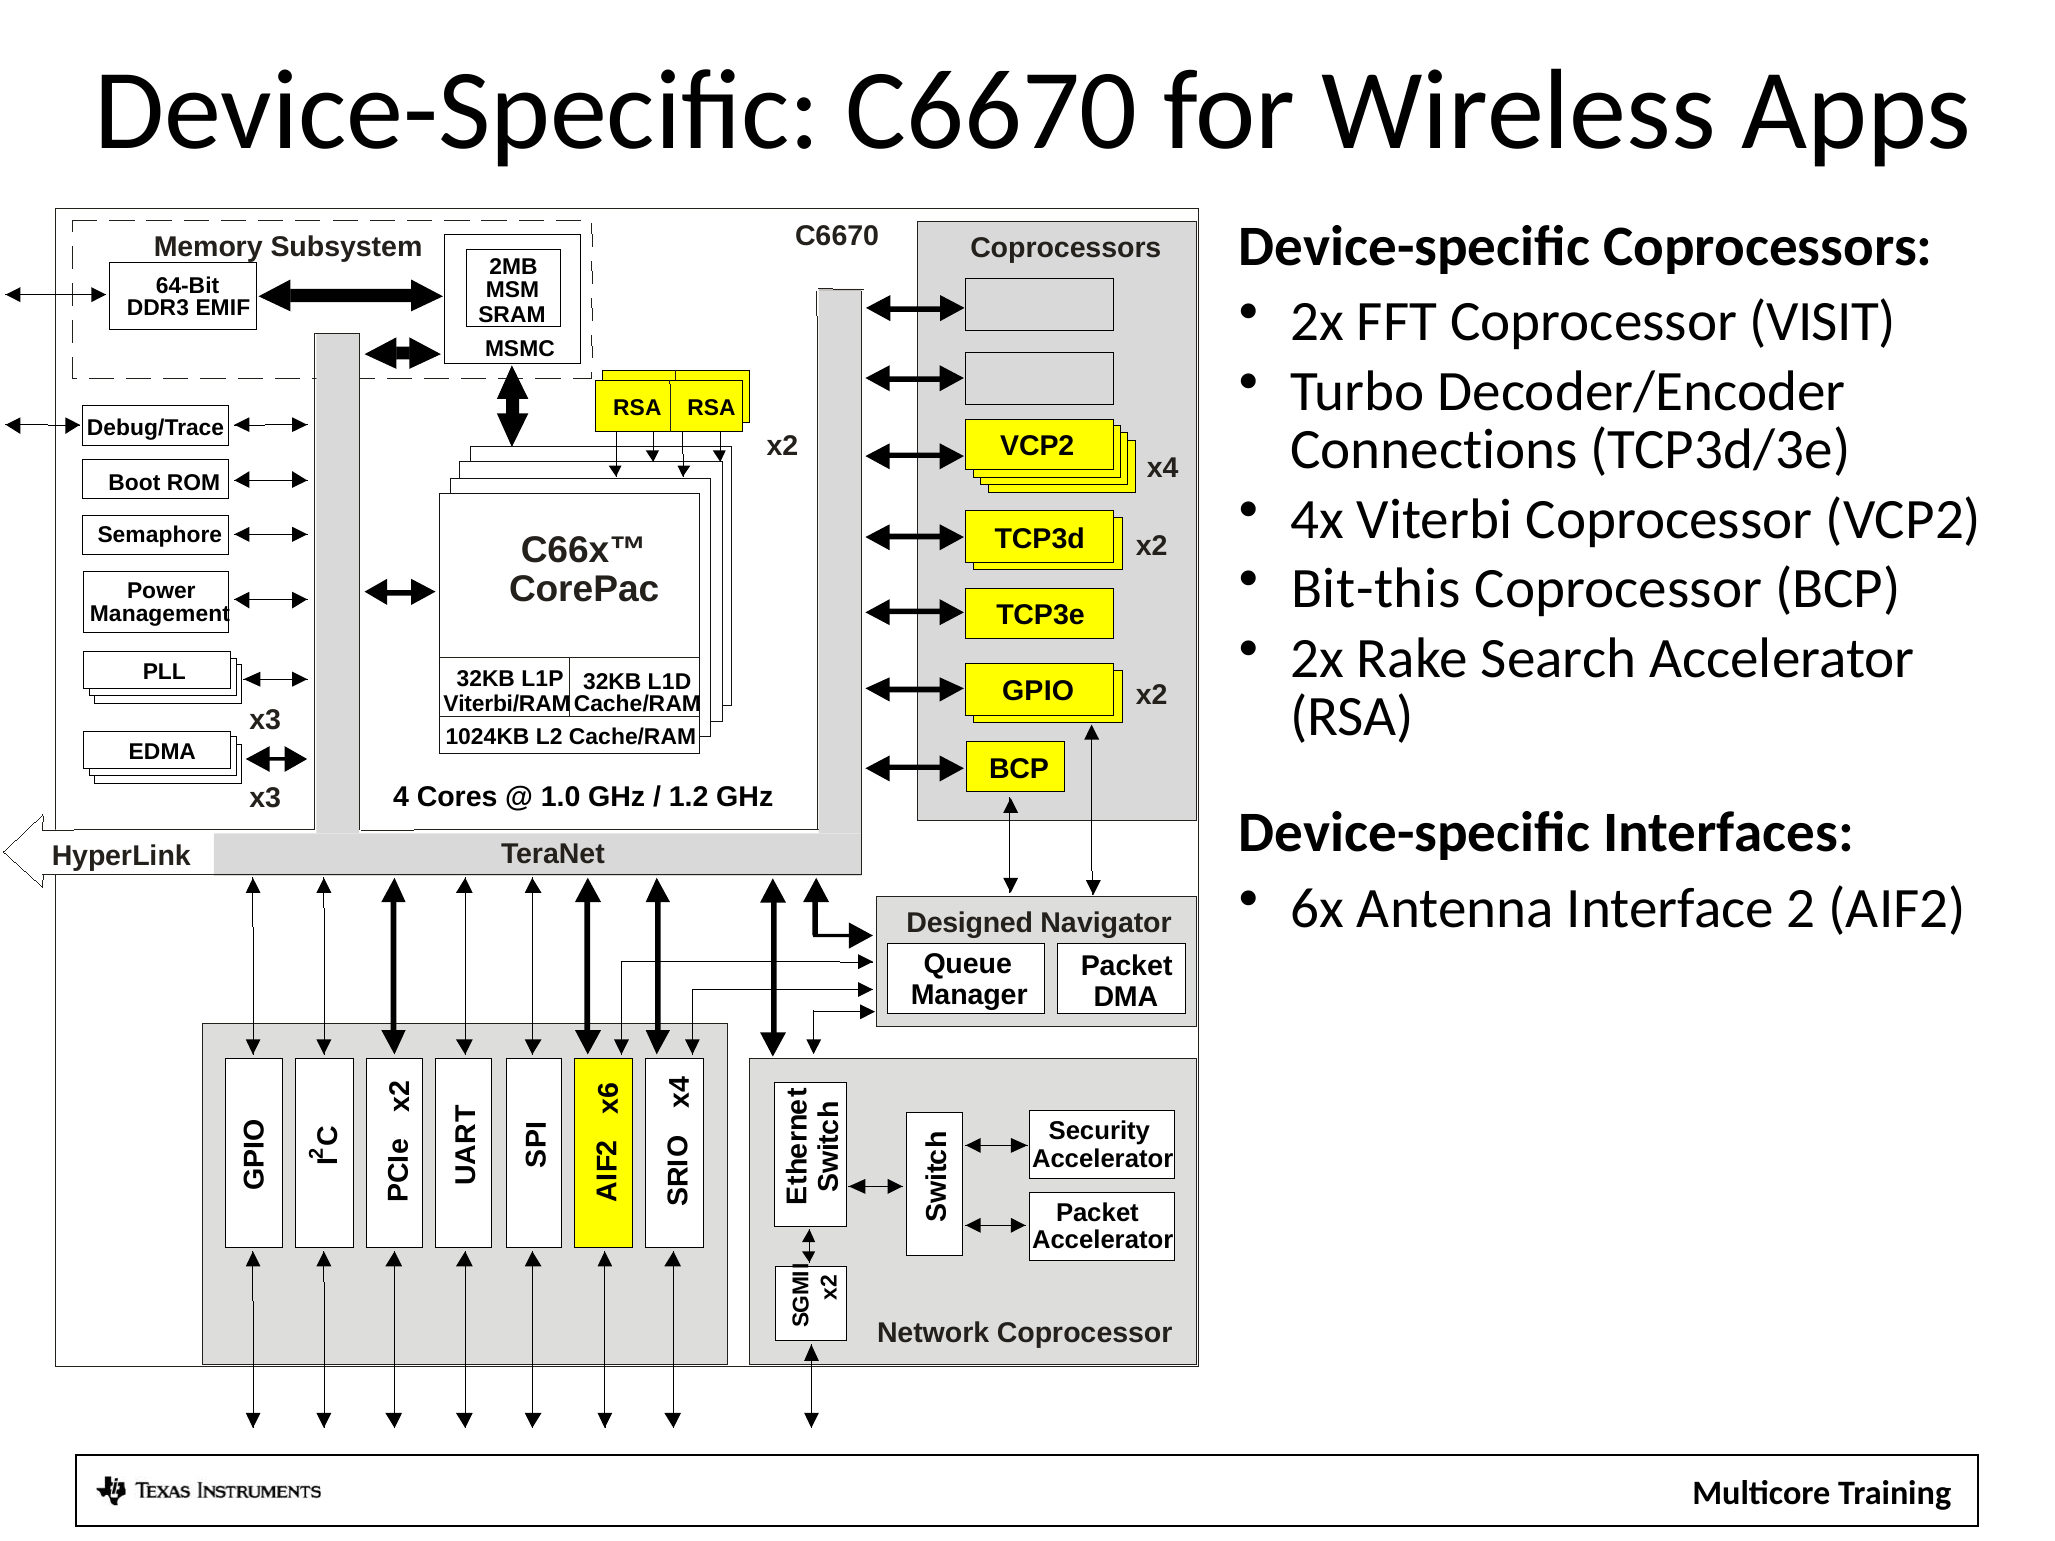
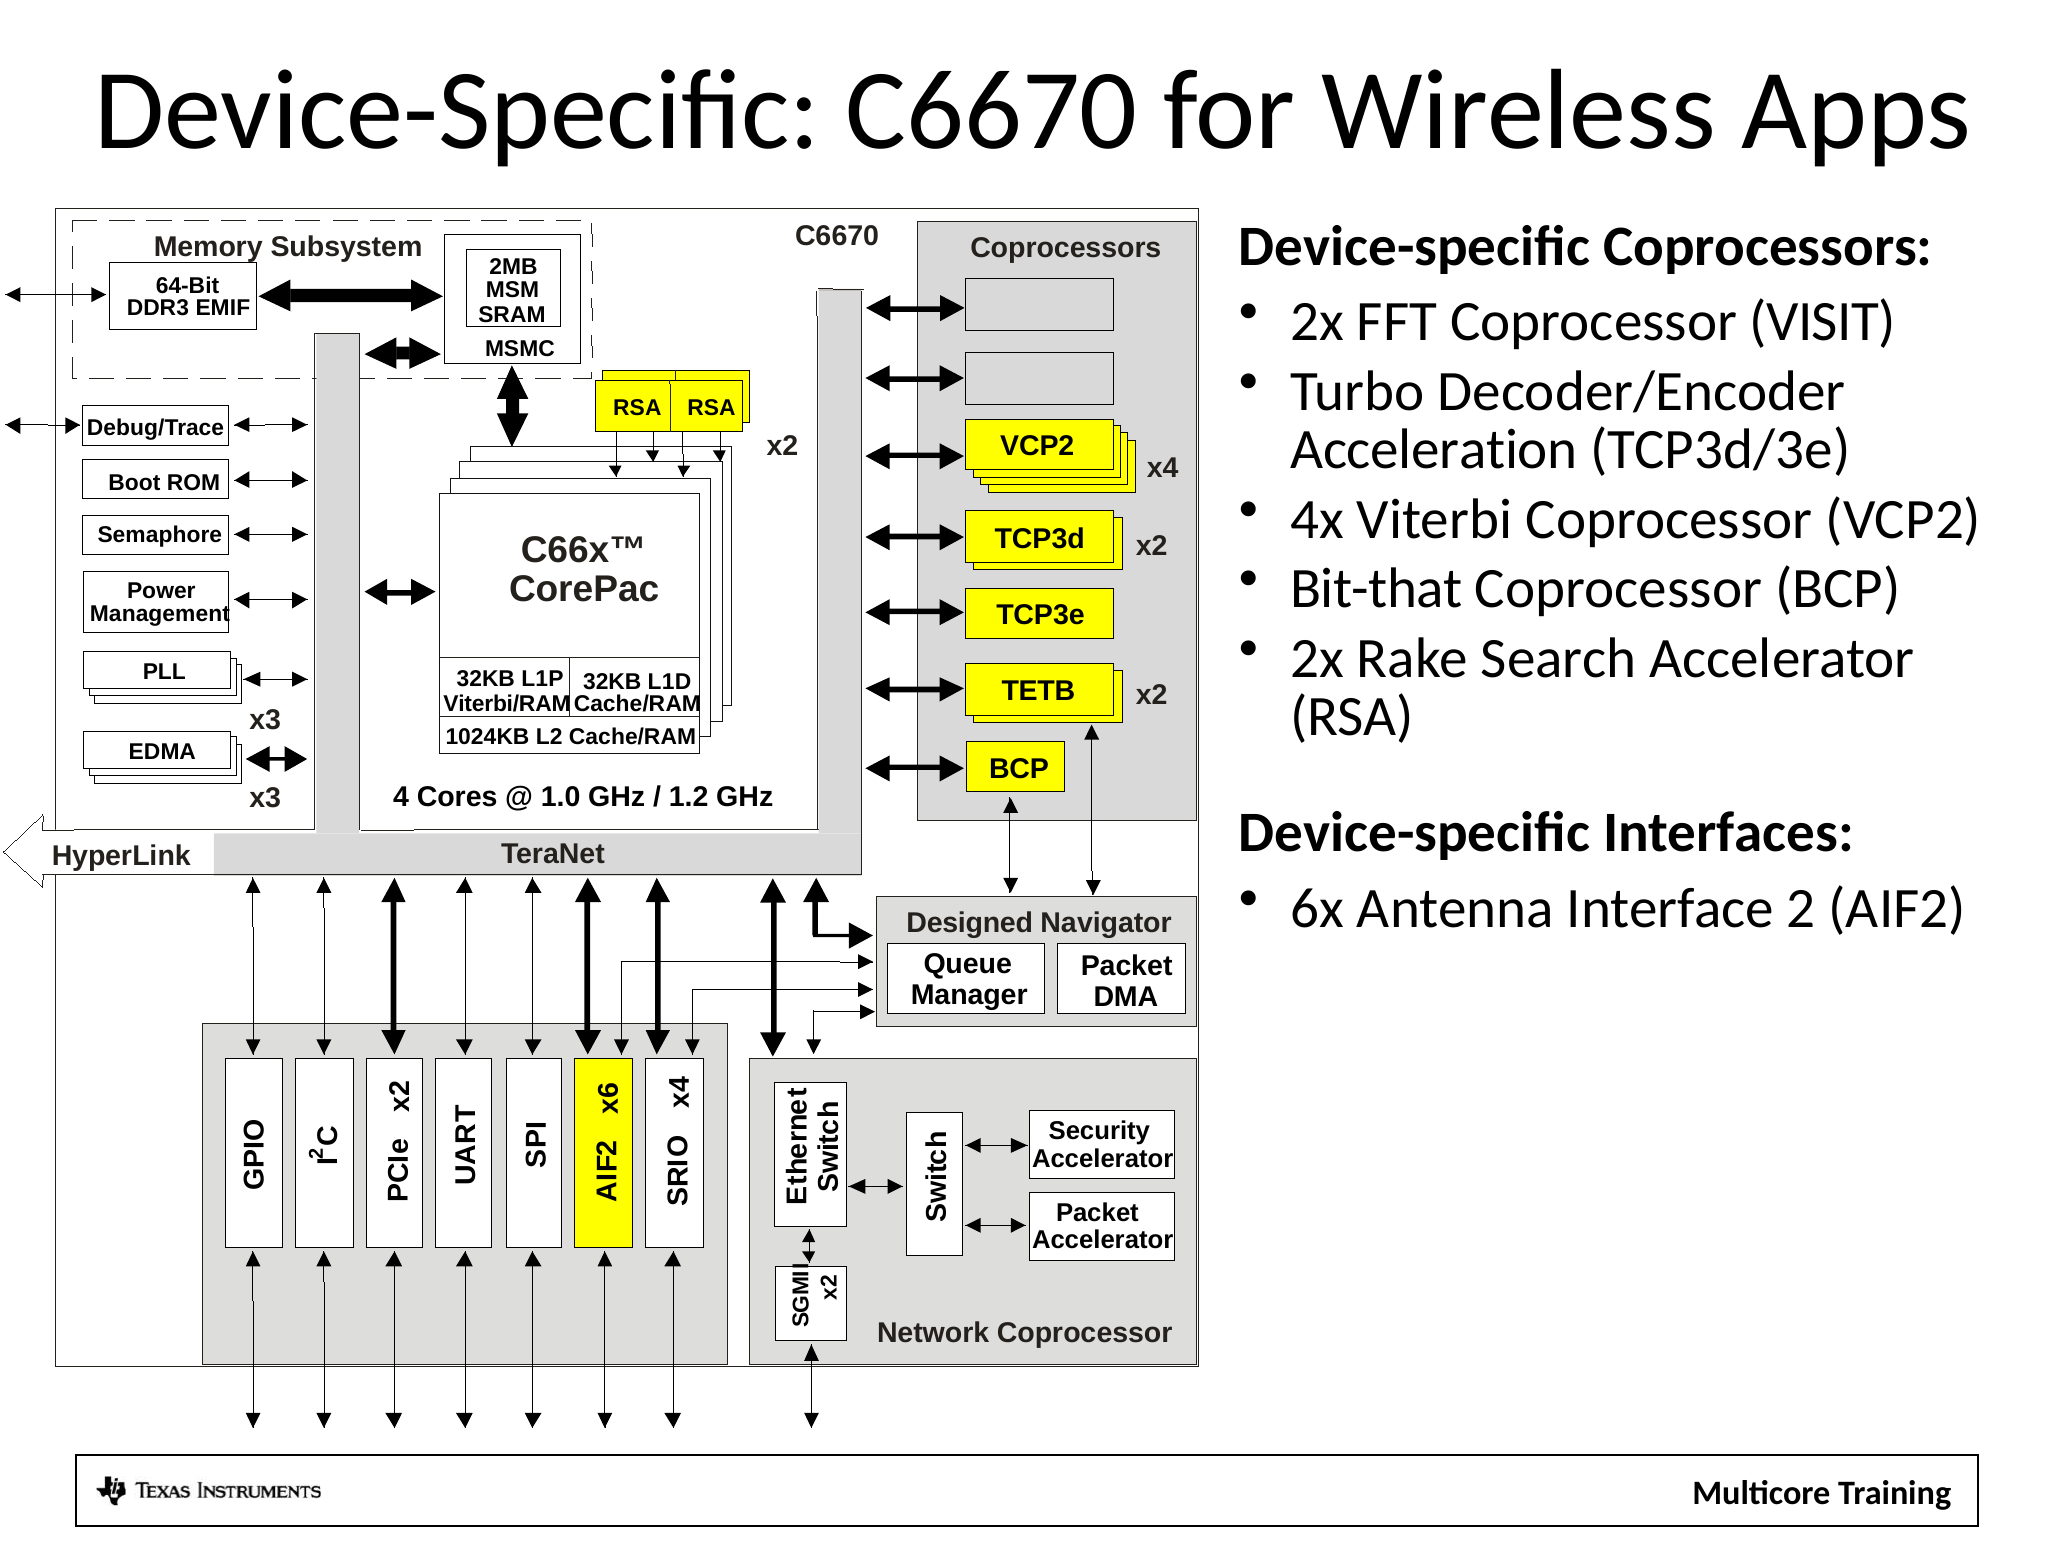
Connections: Connections -> Acceleration (1434, 450)
Bit-this: Bit-this -> Bit-that (1376, 589)
GPIO: GPIO -> TETB (1038, 692)
